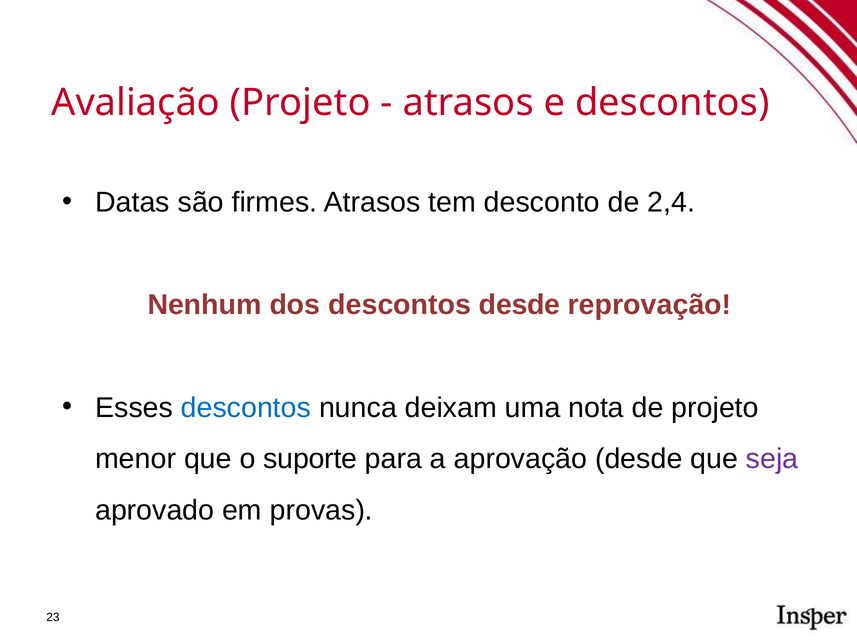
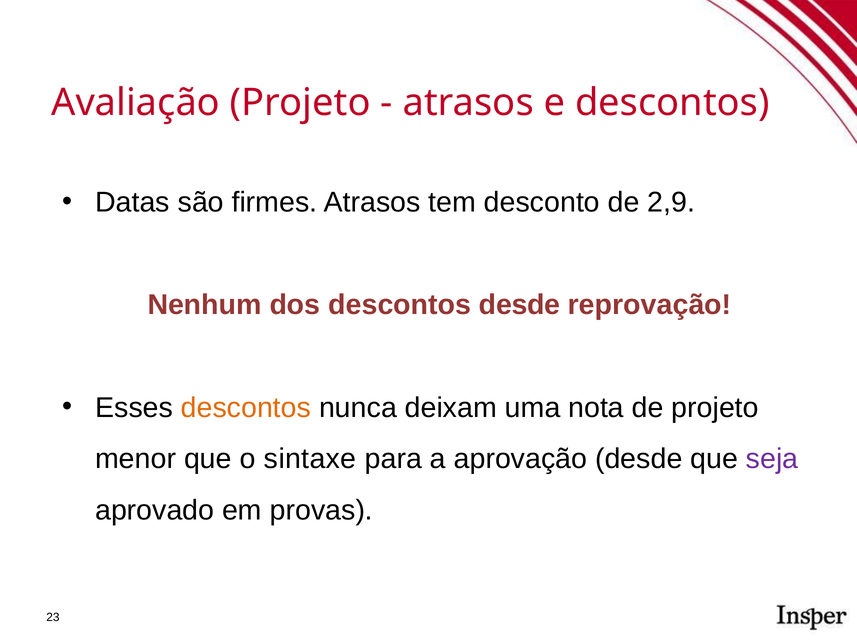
2,4: 2,4 -> 2,9 (671, 202)
descontos colour: blue -> orange (246, 408)
suporte: suporte -> sintaxe (310, 460)
